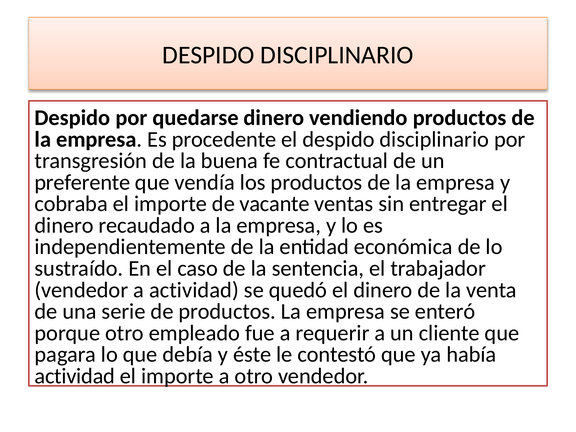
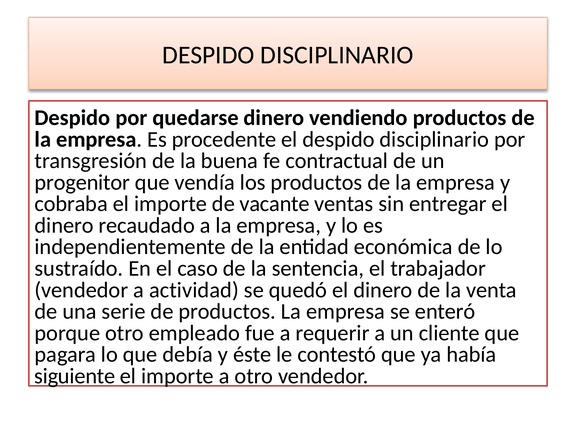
preferente: preferente -> progenitor (82, 182)
actividad: actividad -> siguiente (75, 376)
